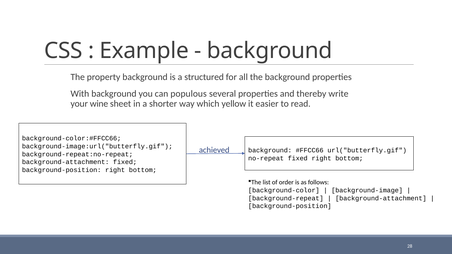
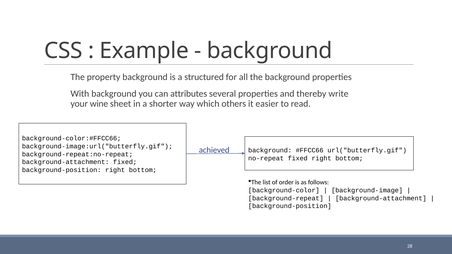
populous: populous -> attributes (189, 94)
yellow: yellow -> others (234, 104)
